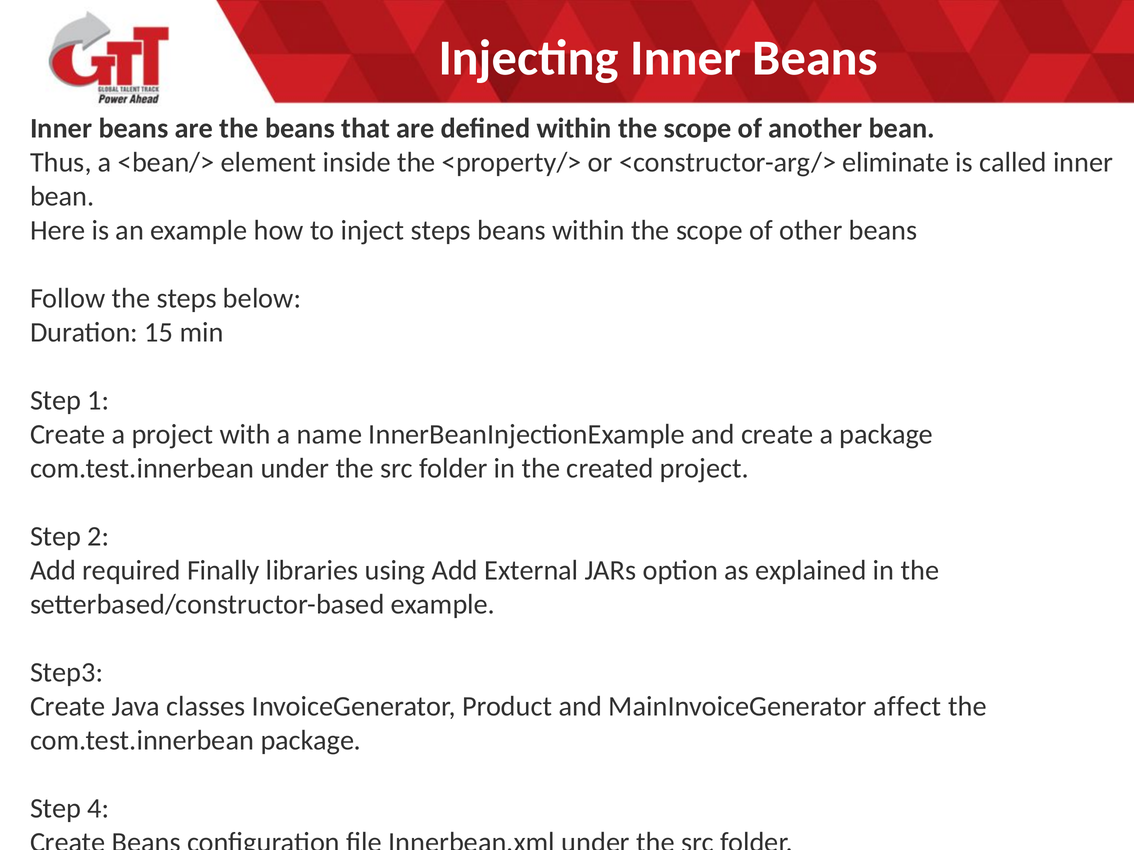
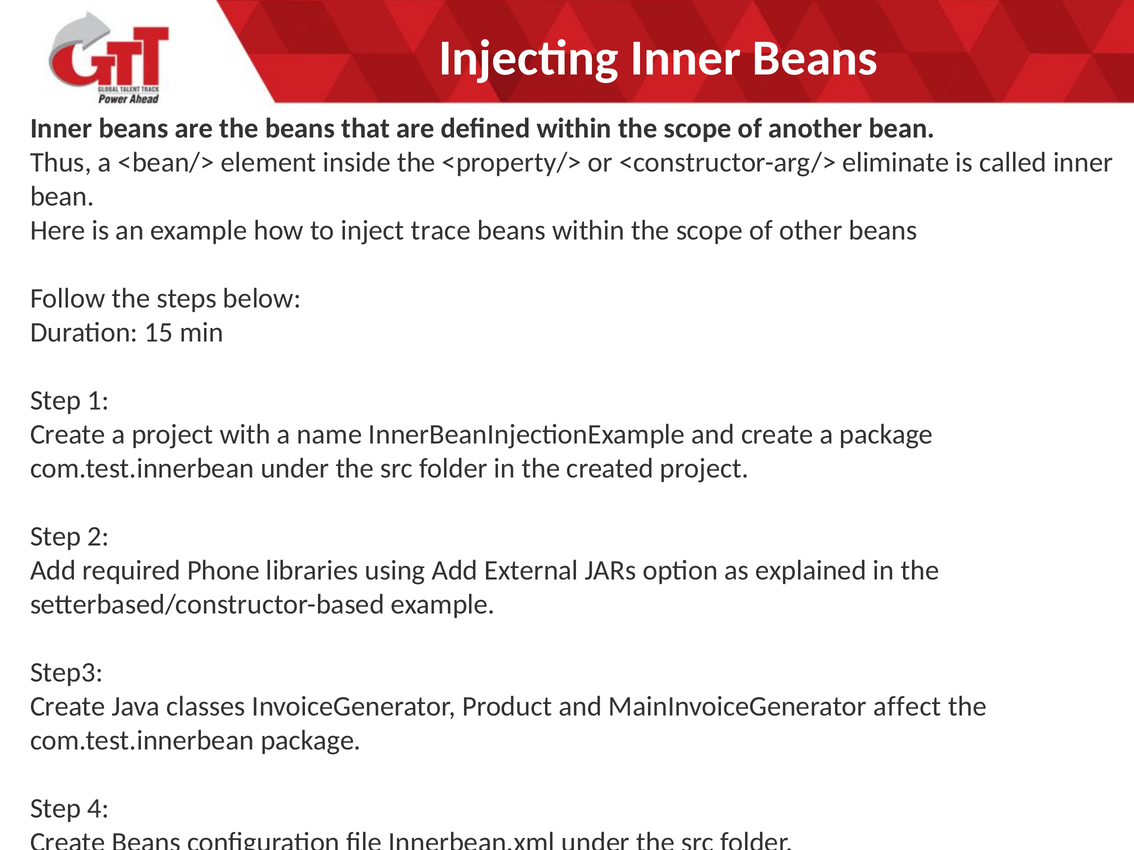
inject steps: steps -> trace (441, 231)
Finally: Finally -> Phone (223, 571)
